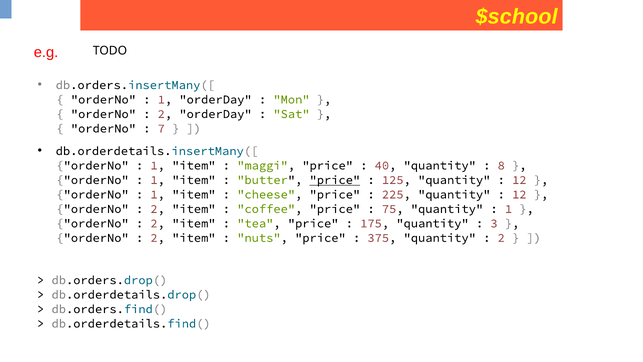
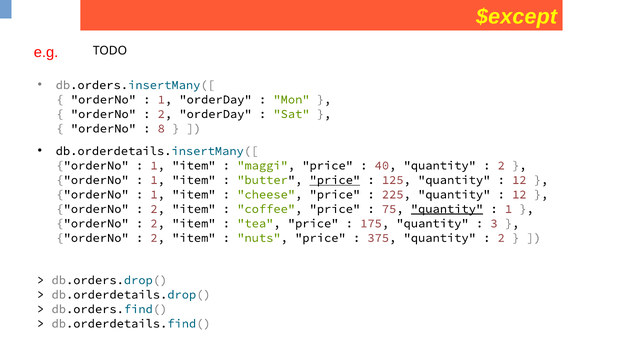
$school: $school -> $except (517, 17)
7: 7 -> 8 (161, 128)
8: 8 -> 2 (501, 165)
quantity underline: none -> present (447, 209)
